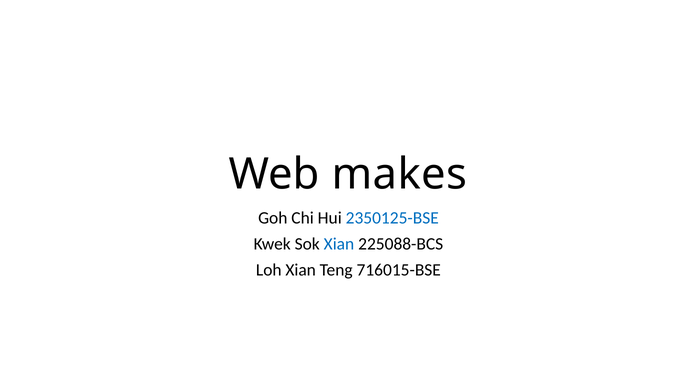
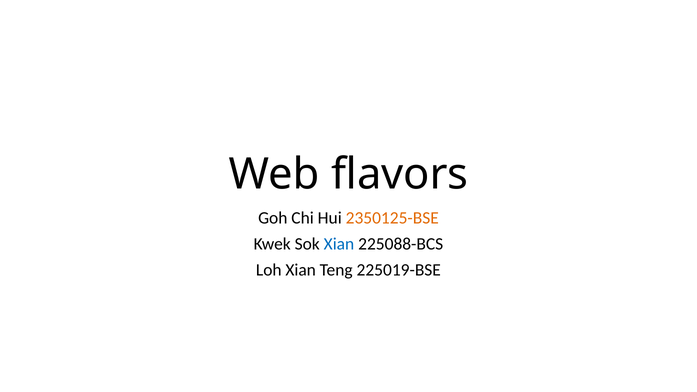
makes: makes -> flavors (400, 174)
2350125-BSE colour: blue -> orange (392, 218)
716015-BSE: 716015-BSE -> 225019-BSE (399, 270)
